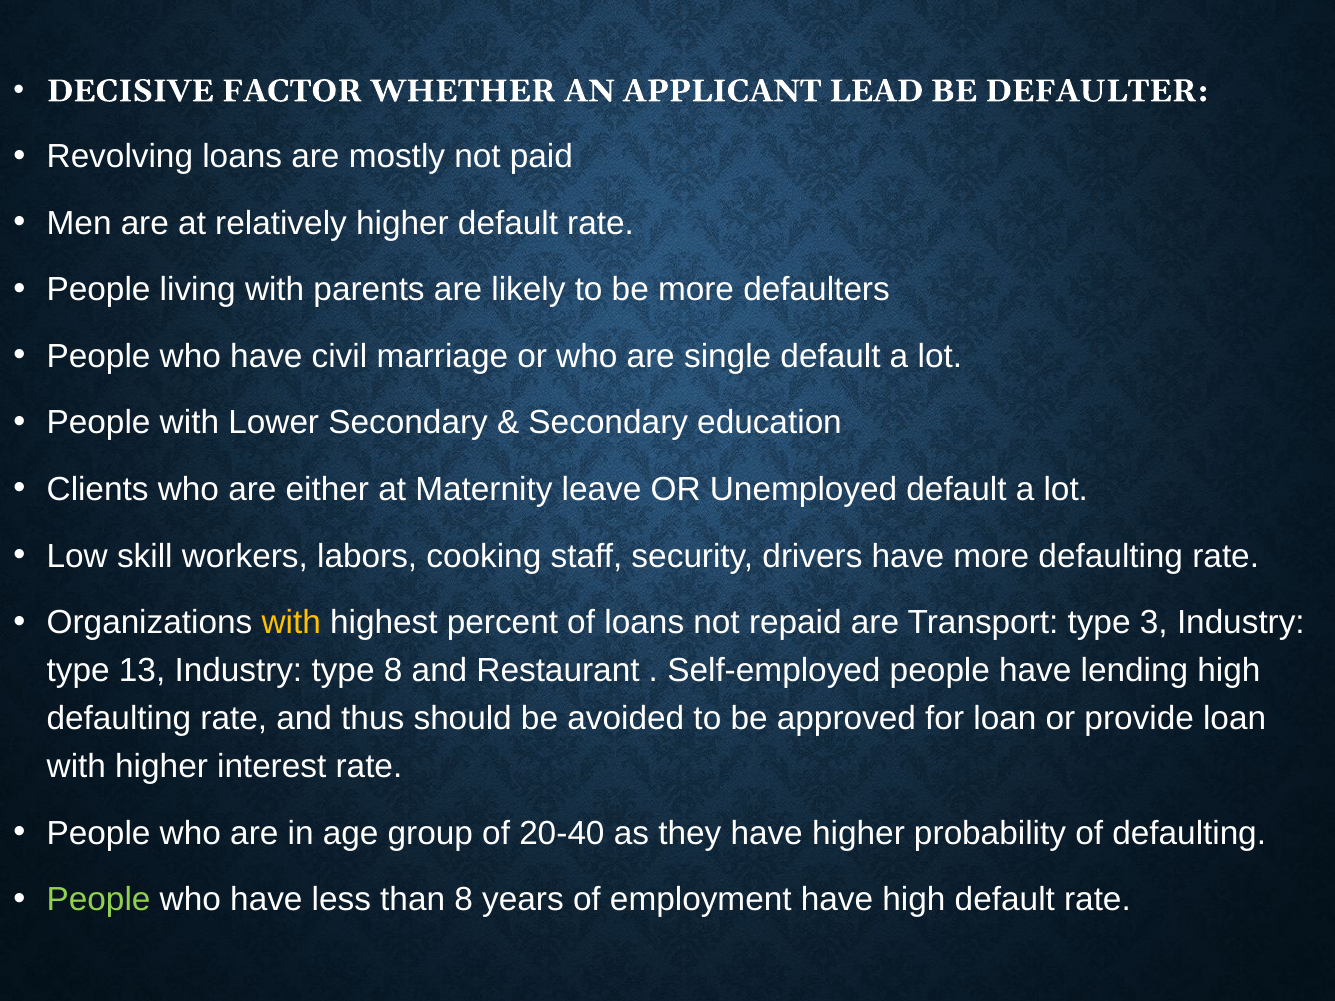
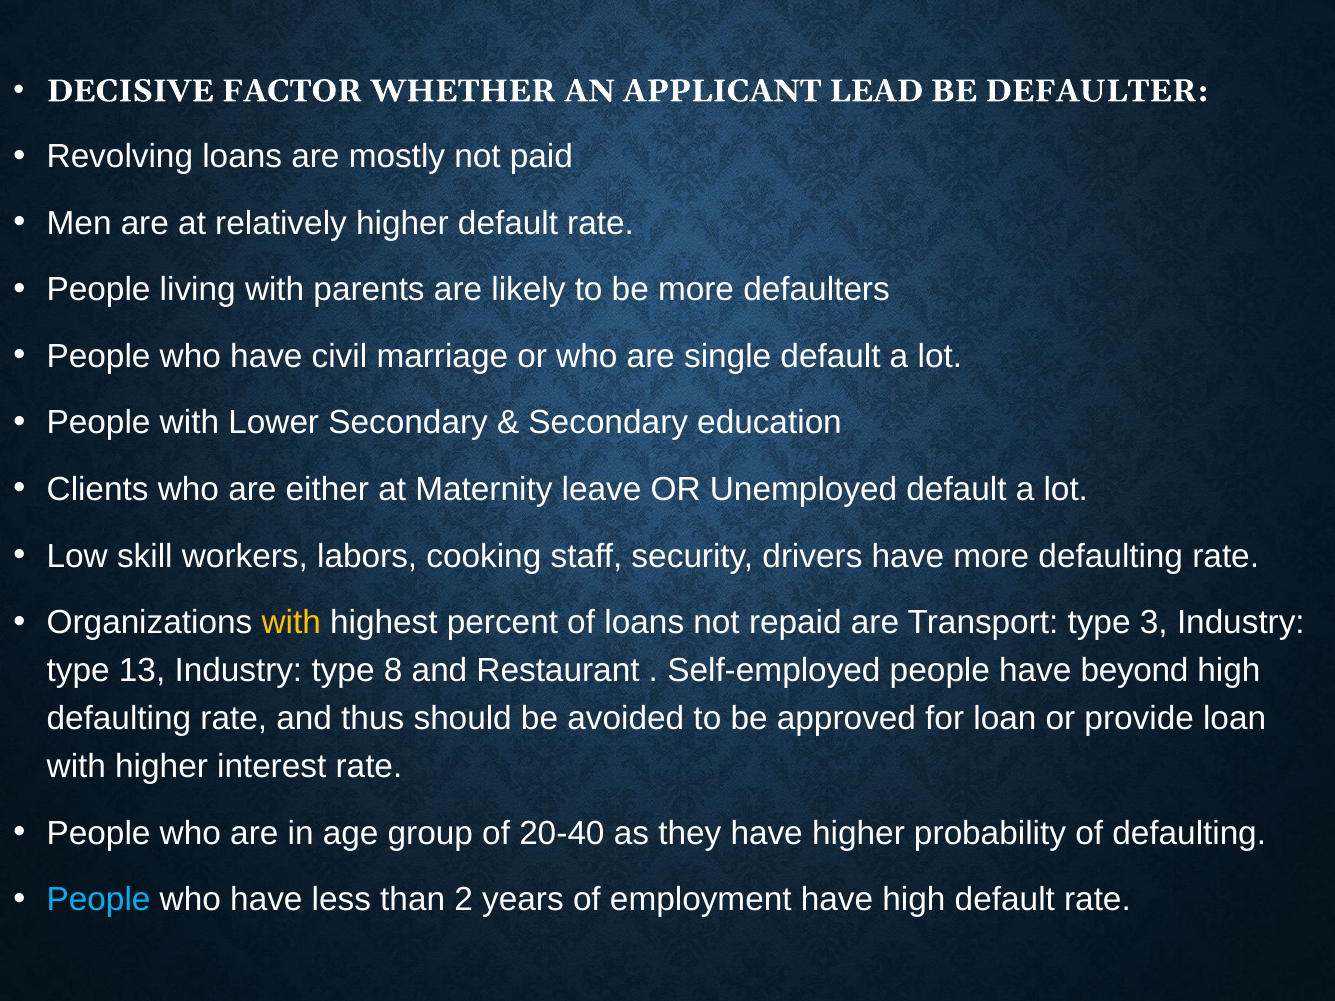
lending: lending -> beyond (1135, 671)
People colour: light green -> light blue (99, 900)
than 8: 8 -> 2 (464, 900)
